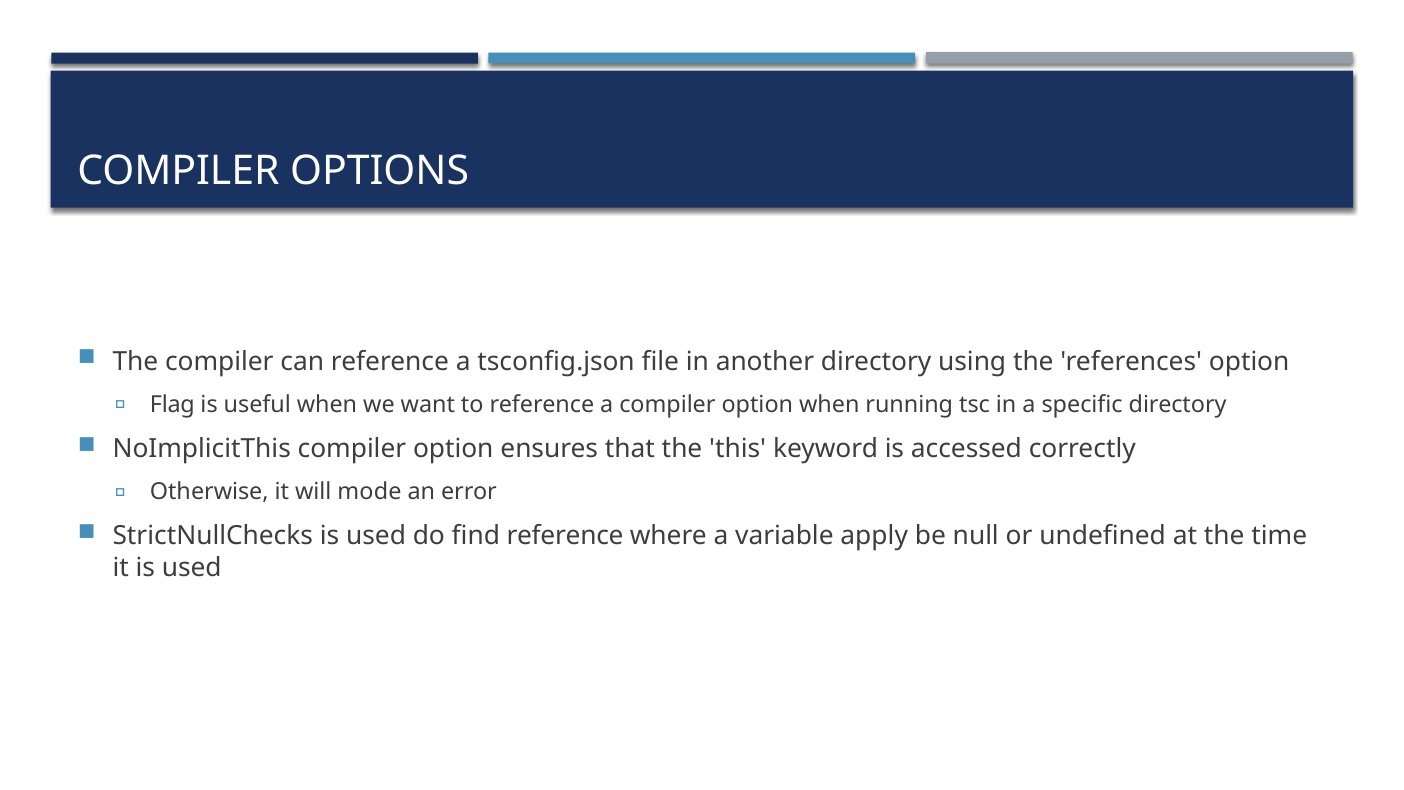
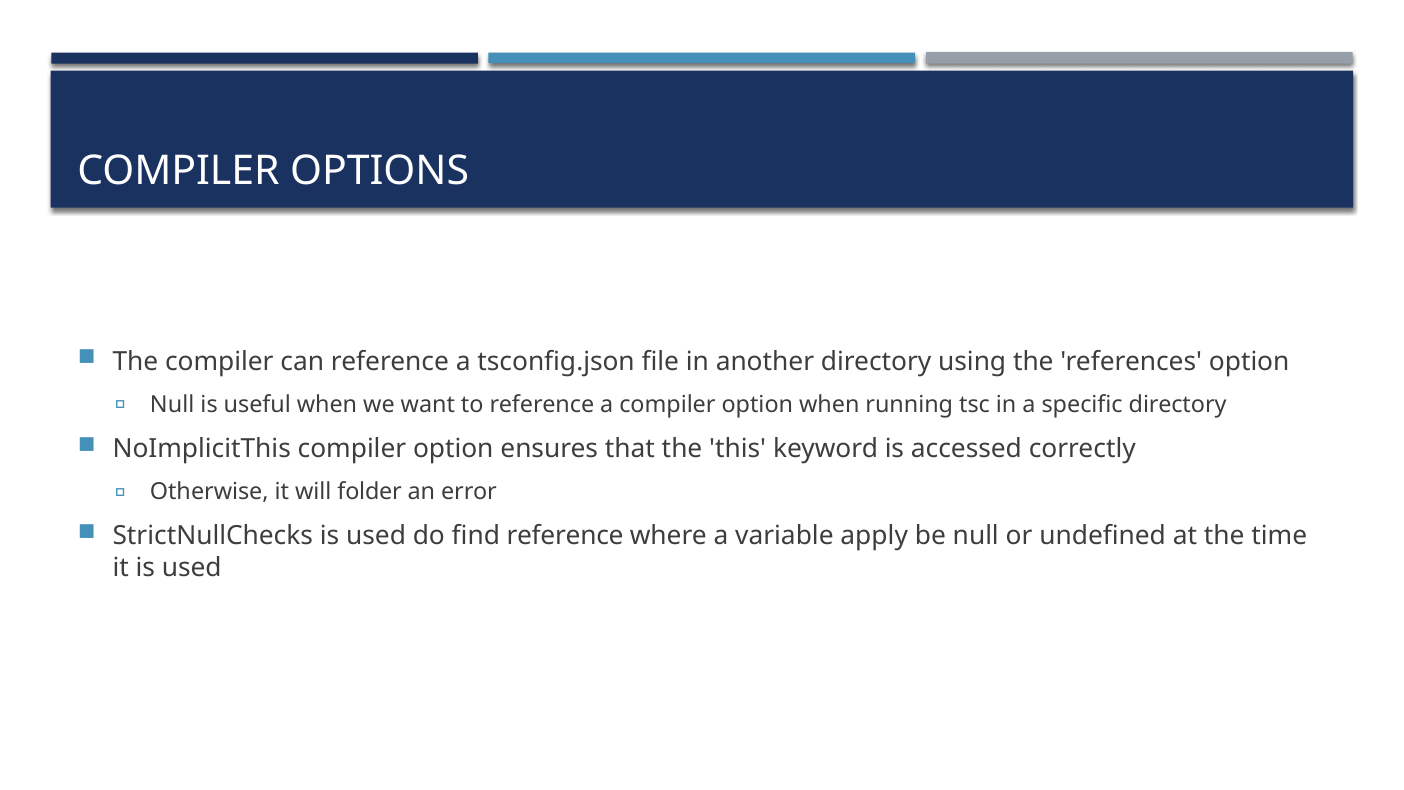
Flag: Flag -> Null (172, 405)
mode: mode -> folder (370, 492)
